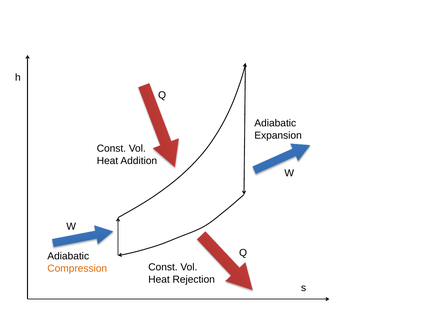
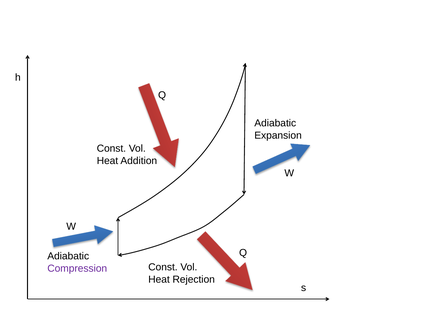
Compression colour: orange -> purple (77, 268)
